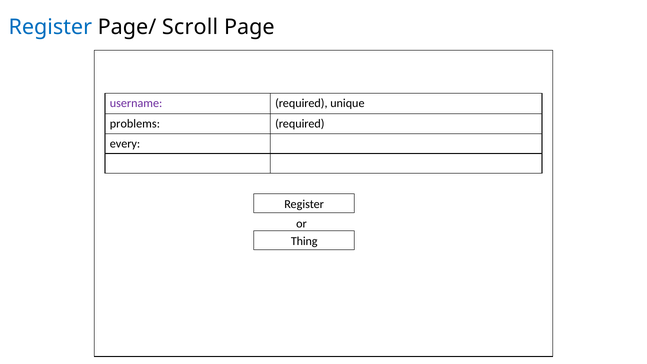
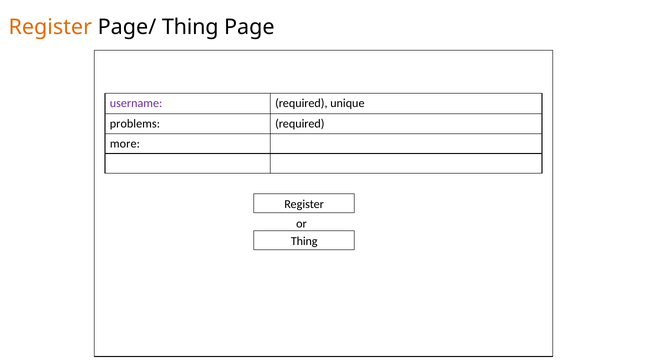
Register colour: blue -> orange (50, 27)
Page/ Scroll: Scroll -> Thing (190, 27)
every: every -> more (125, 144)
